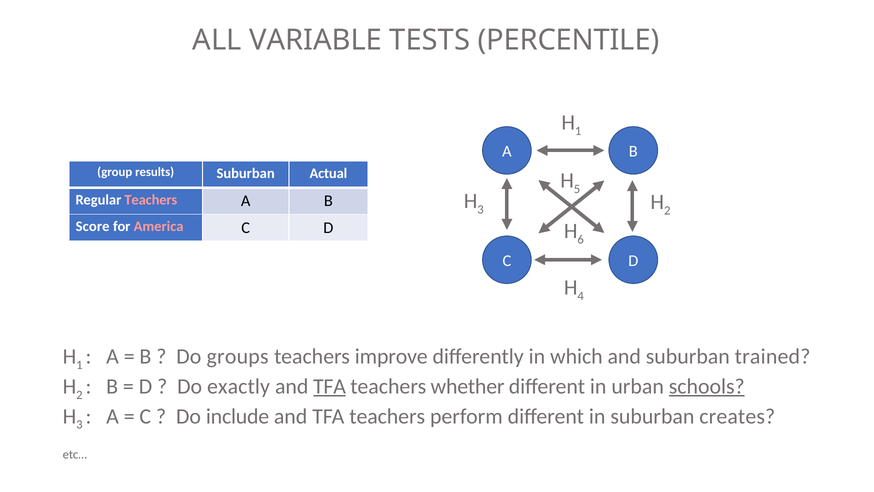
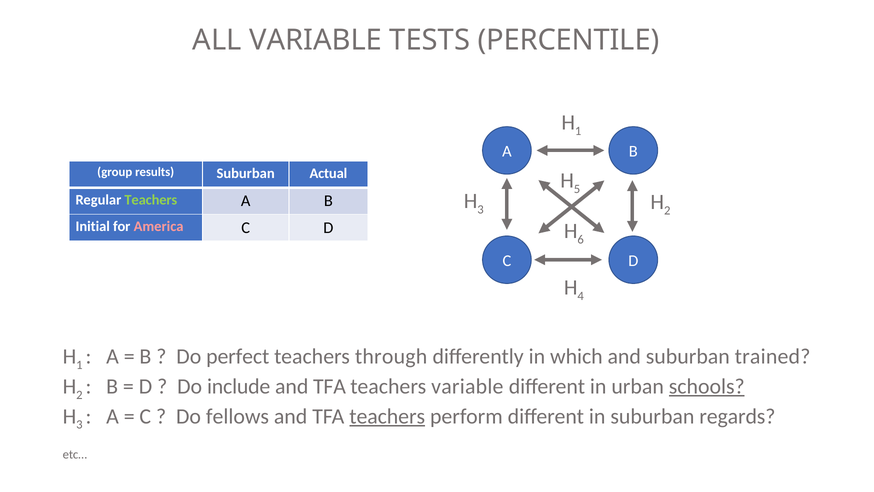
Teachers colour: pink -> light green (151, 200)
Score: Score -> Initial (93, 226)
groups: groups -> perfect (238, 356)
improve: improve -> through (391, 356)
exactly: exactly -> include (239, 386)
TFA underline: present -> none (329, 386)
teachers whether: whether -> variable (467, 386)
include: include -> fellows (237, 416)
teachers underline: none -> present (387, 416)
creates: creates -> regards (737, 416)
